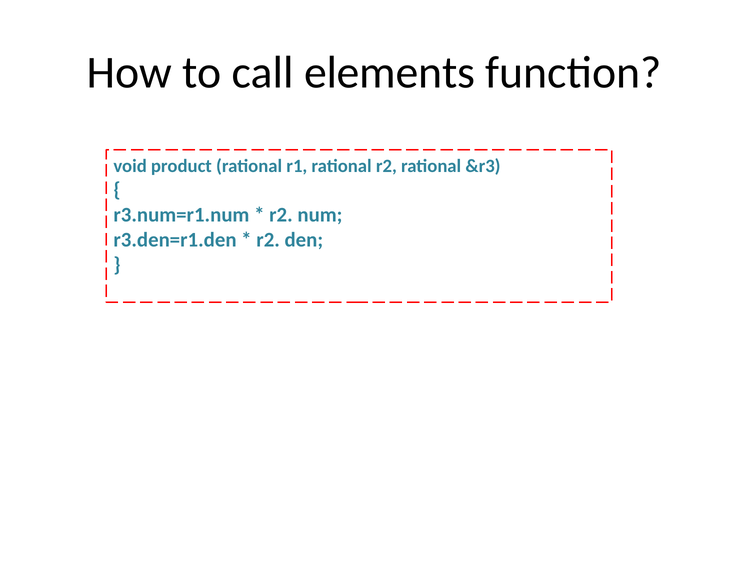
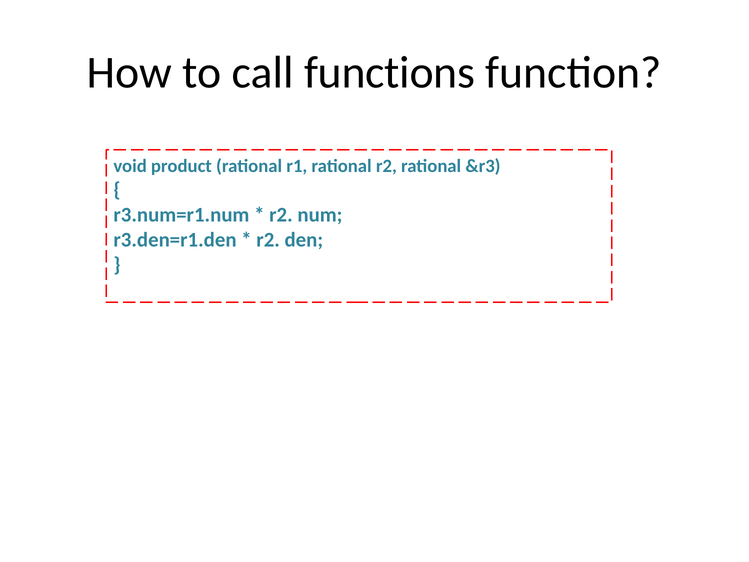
elements: elements -> functions (390, 73)
